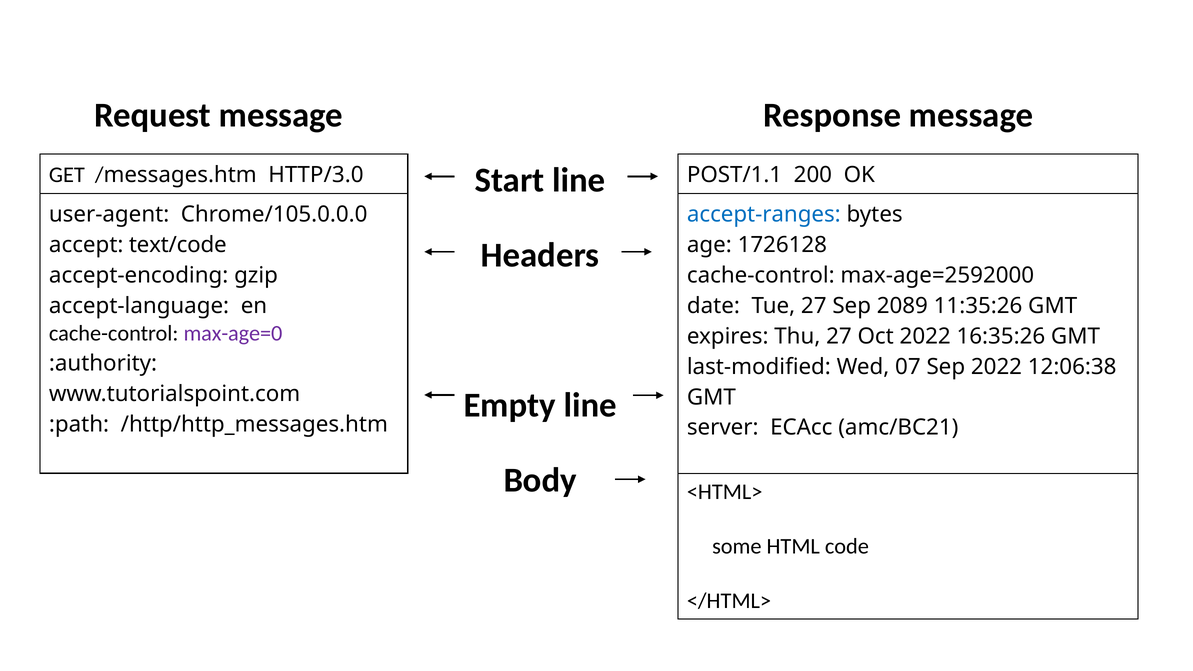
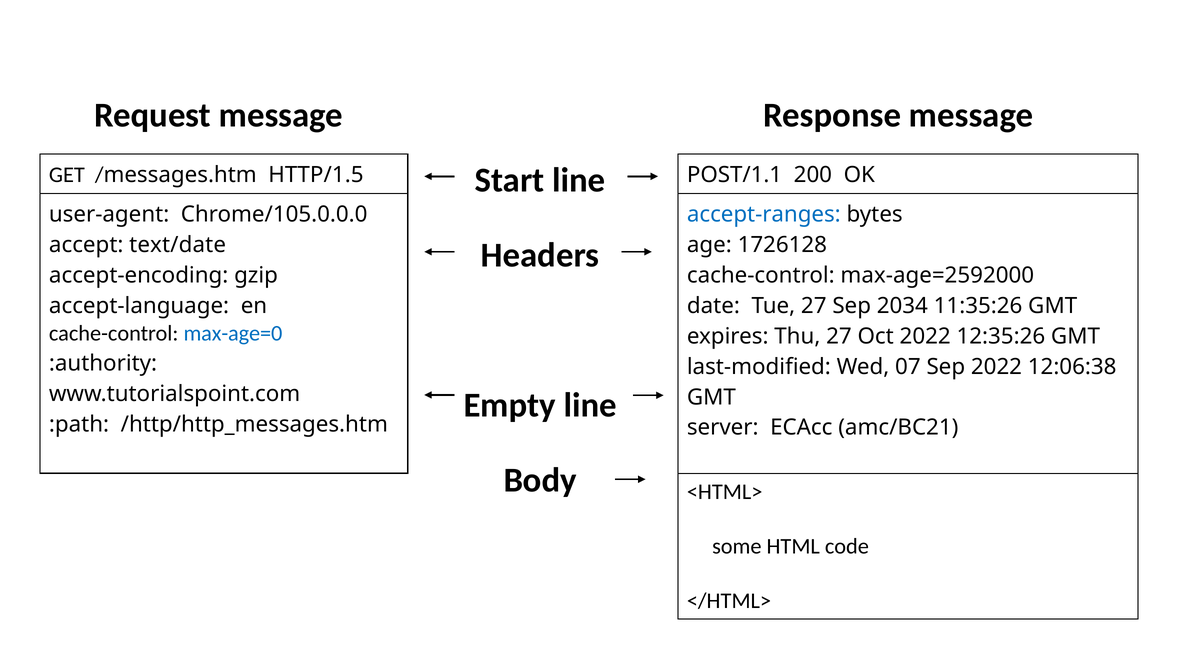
HTTP/3.0: HTTP/3.0 -> HTTP/1.5 (316, 175)
text/code: text/code -> text/date (178, 245)
2089: 2089 -> 2034 (902, 306)
max-age=0 colour: purple -> blue (233, 334)
16:35:26: 16:35:26 -> 12:35:26 (1001, 336)
